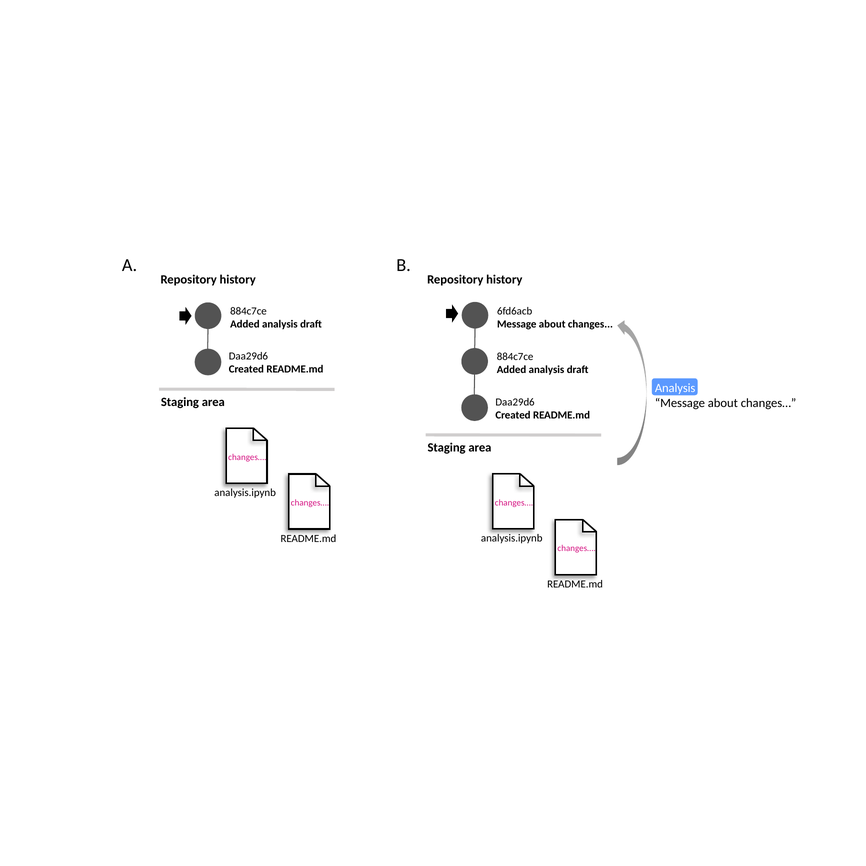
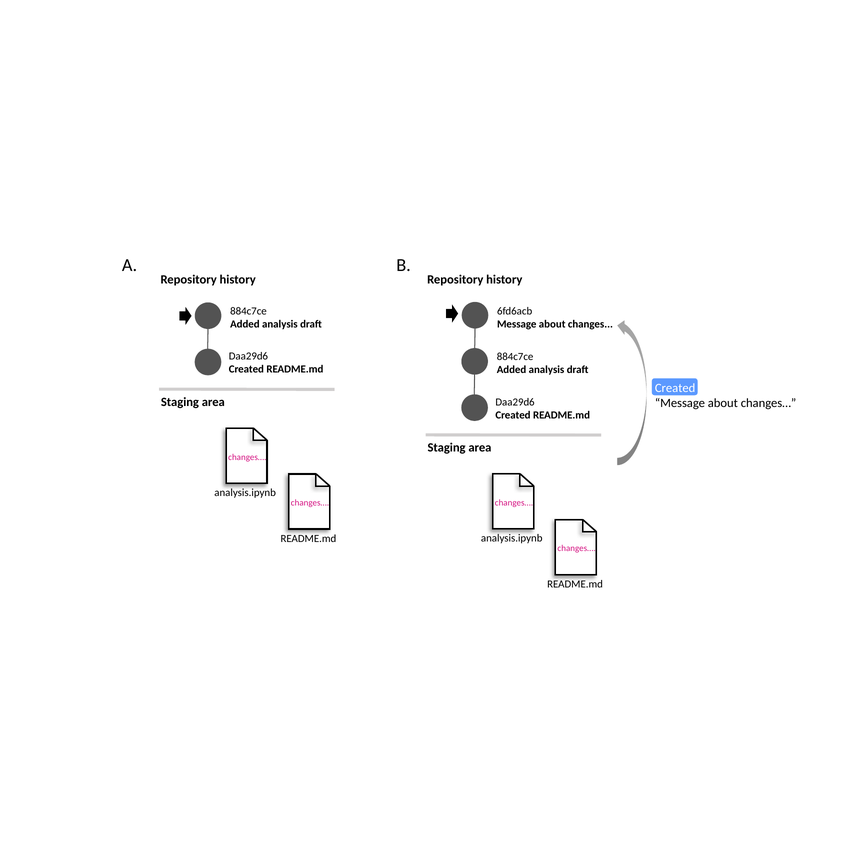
Analysis: Analysis -> Created (675, 388)
